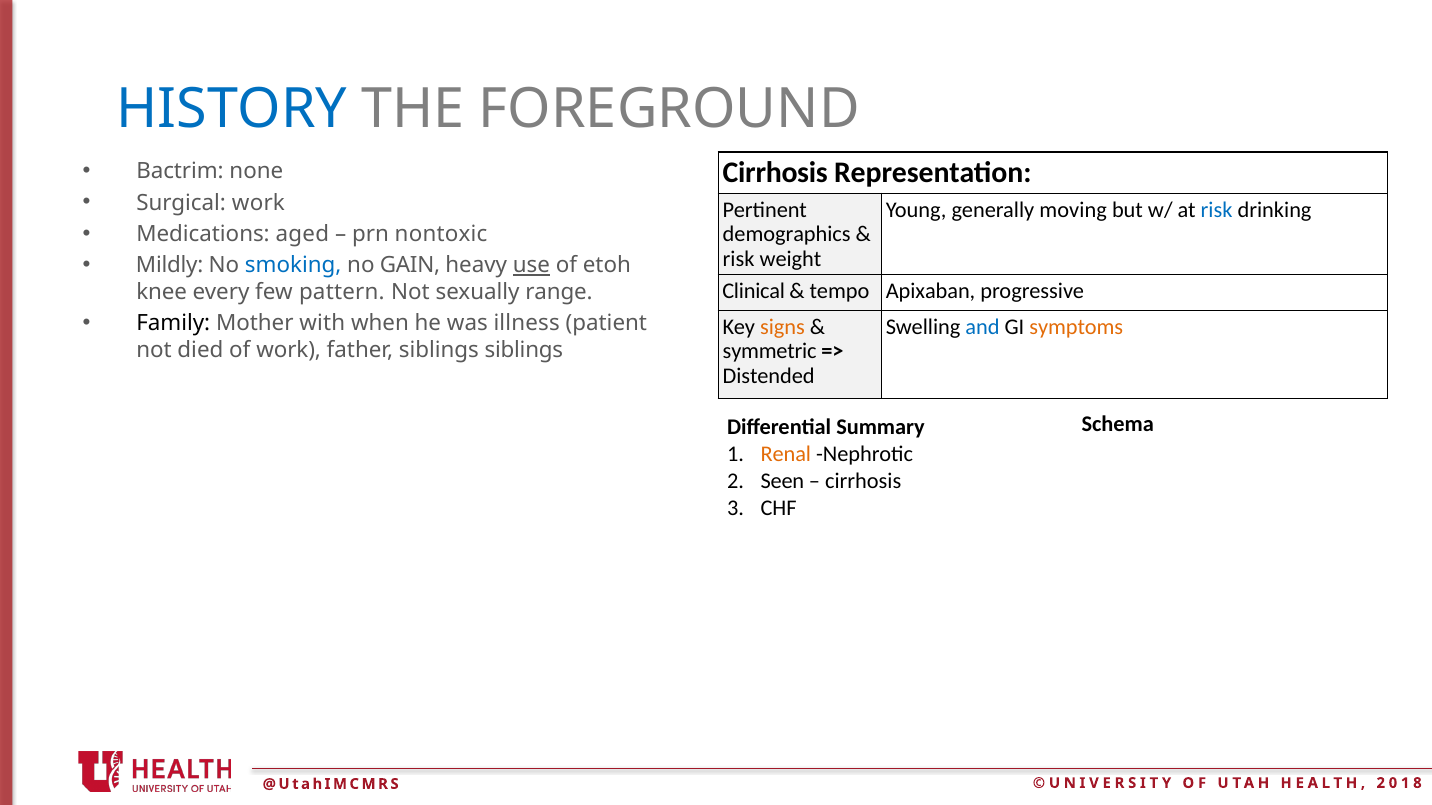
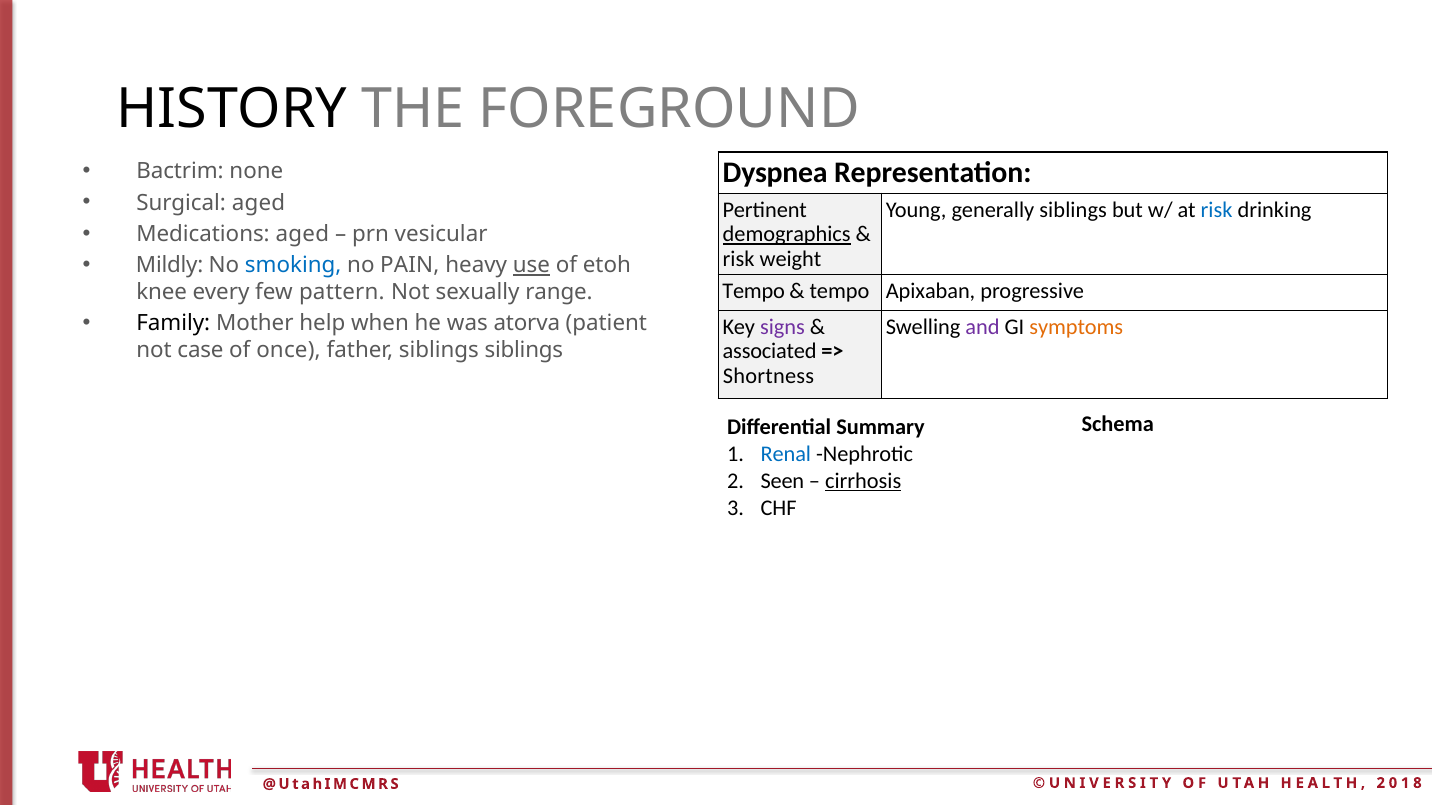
HISTORY colour: blue -> black (232, 110)
Cirrhosis: Cirrhosis -> Dyspnea (775, 173)
Surgical work: work -> aged (258, 203)
generally moving: moving -> siblings (1073, 210)
nontoxic: nontoxic -> vesicular (441, 234)
demographics underline: none -> present (787, 235)
GAIN: GAIN -> PAIN (410, 265)
Clinical: Clinical -> Tempo (754, 292)
with: with -> help (322, 324)
illness: illness -> atorva (527, 324)
signs colour: orange -> purple (782, 327)
and colour: blue -> purple (982, 327)
symmetric: symmetric -> associated (770, 352)
died: died -> case (201, 350)
of work: work -> once (288, 350)
Distended: Distended -> Shortness (768, 376)
Renal colour: orange -> blue (786, 454)
cirrhosis underline: none -> present (863, 481)
